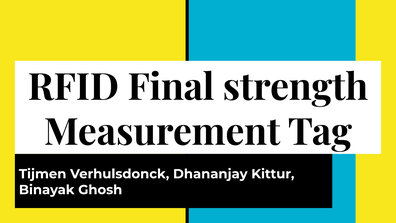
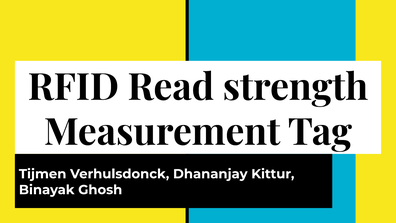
Final: Final -> Read (171, 87)
